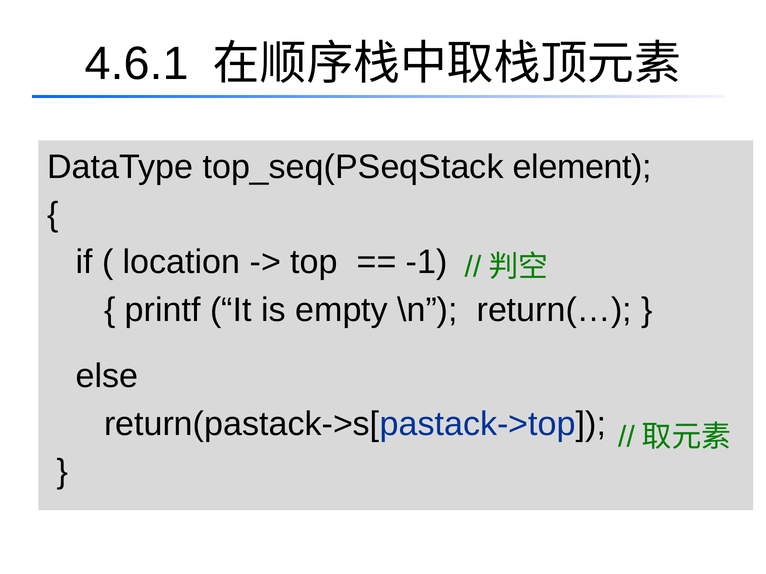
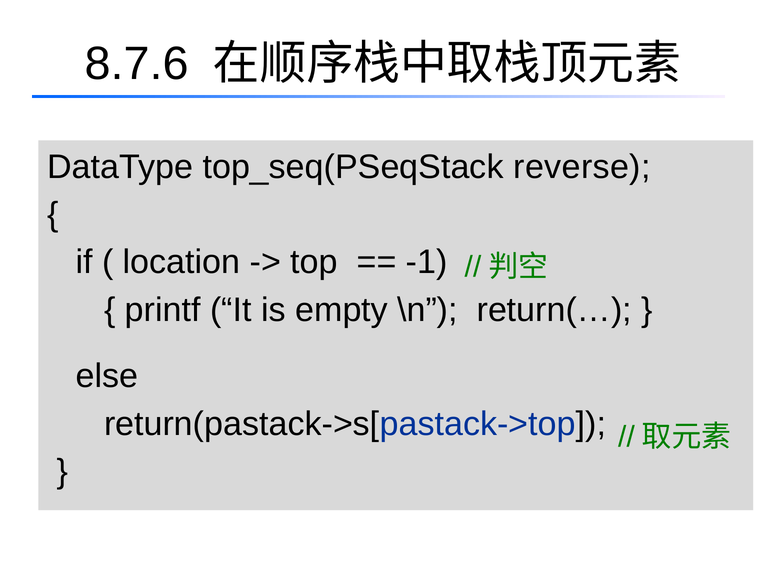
4.6.1: 4.6.1 -> 8.7.6 (137, 64)
element: element -> reverse (582, 167)
